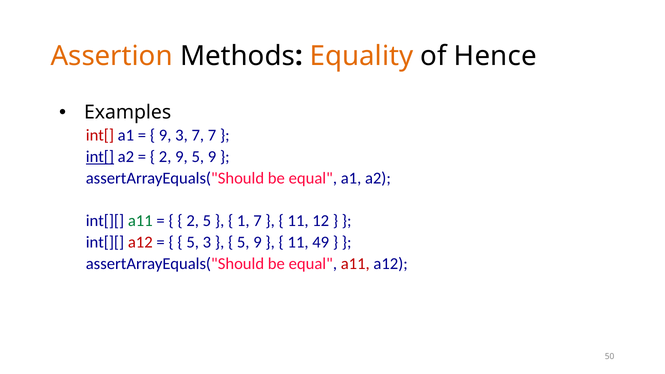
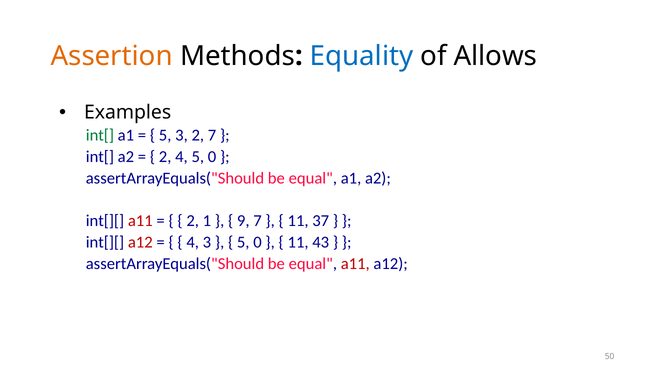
Equality colour: orange -> blue (362, 56)
Hence: Hence -> Allows (495, 56)
int[ colour: red -> green (100, 135)
9: 9 -> 5 (165, 135)
3 7: 7 -> 2 (198, 135)
int[ underline: present -> none (100, 157)
2 9: 9 -> 4 (181, 157)
9: 9 -> 0 (212, 157)
a11 colour: green -> red (140, 221)
2 5: 5 -> 1 (207, 221)
1: 1 -> 9 (243, 221)
12: 12 -> 37 (321, 221)
5: 5 -> 4 (193, 242)
9: 9 -> 0 (258, 242)
49: 49 -> 43 (321, 242)
